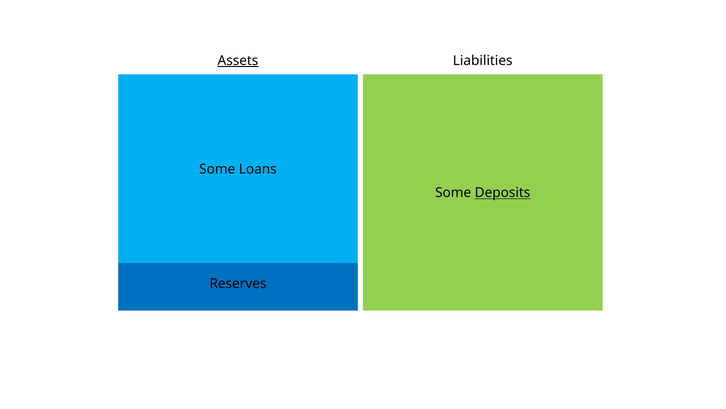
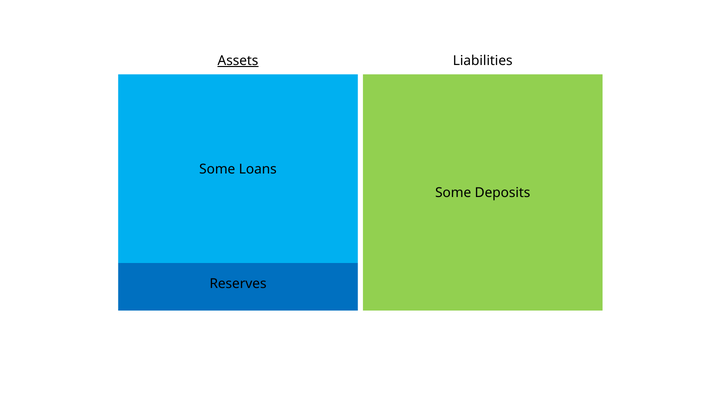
Deposits underline: present -> none (503, 193)
